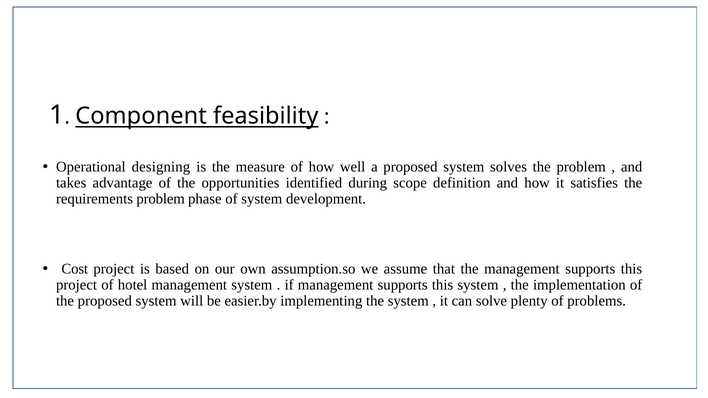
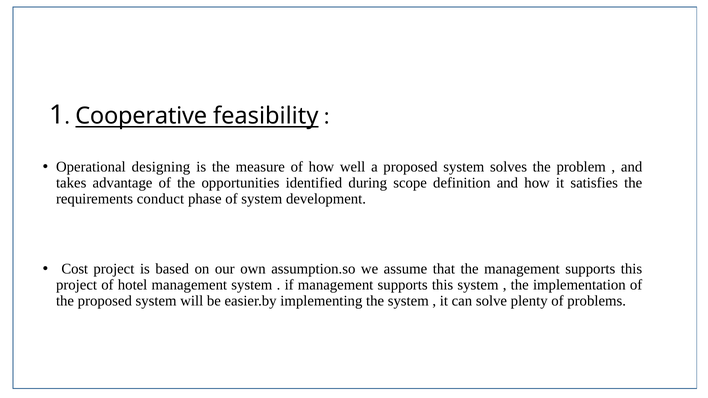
Component: Component -> Cooperative (141, 116)
requirements problem: problem -> conduct (160, 199)
